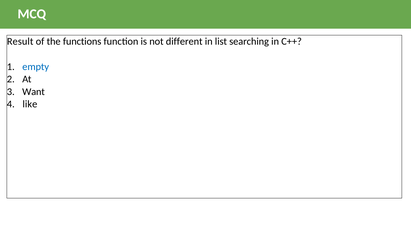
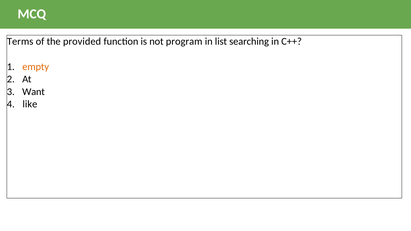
Result: Result -> Terms (20, 42)
functions: functions -> provided (82, 42)
different: different -> program (184, 42)
empty colour: blue -> orange (36, 67)
